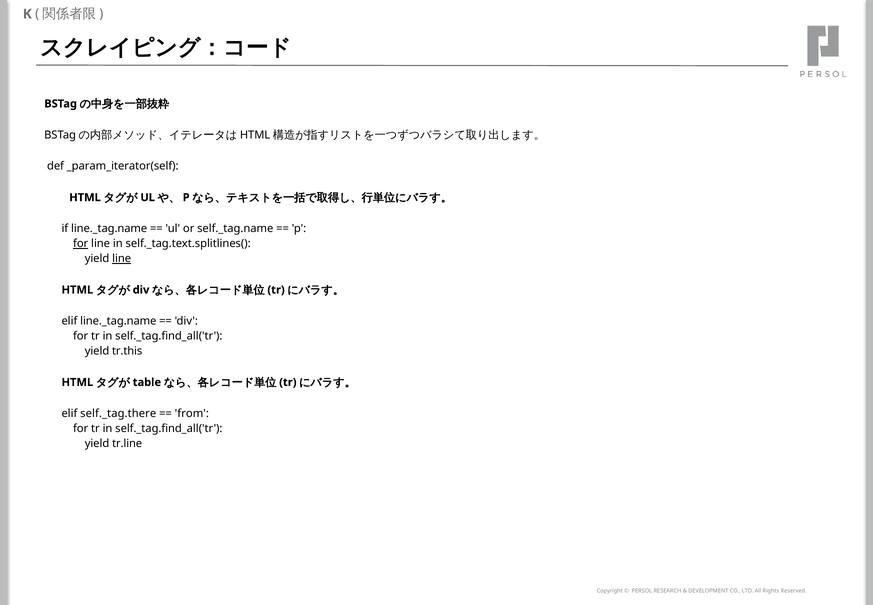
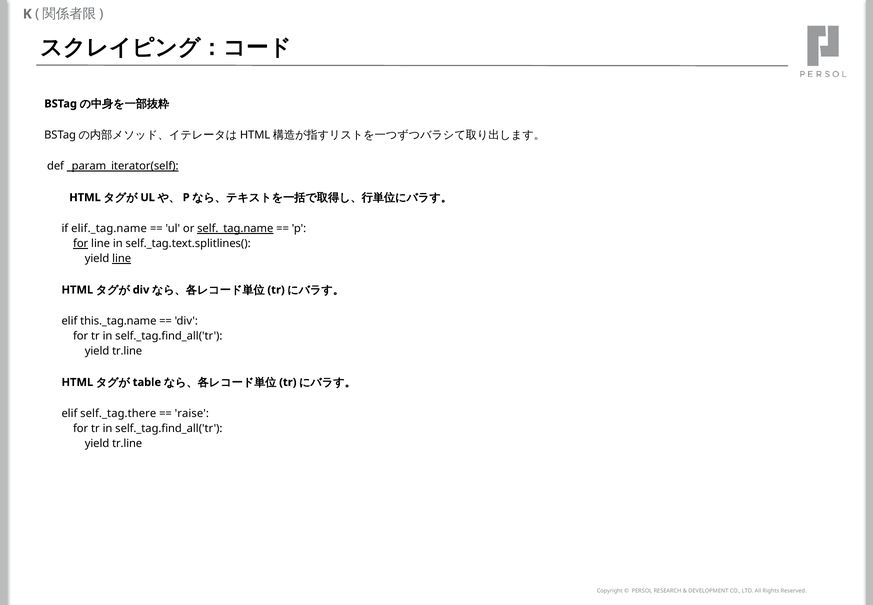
_param_iterator(self underline: none -> present (123, 166)
if line._tag.name: line._tag.name -> elif._tag.name (109, 228)
self._tag.name underline: none -> present (235, 228)
elif line._tag.name: line._tag.name -> this._tag.name (118, 321)
tr.this: tr.this -> tr.line (127, 351)
from: from -> raise (192, 413)
